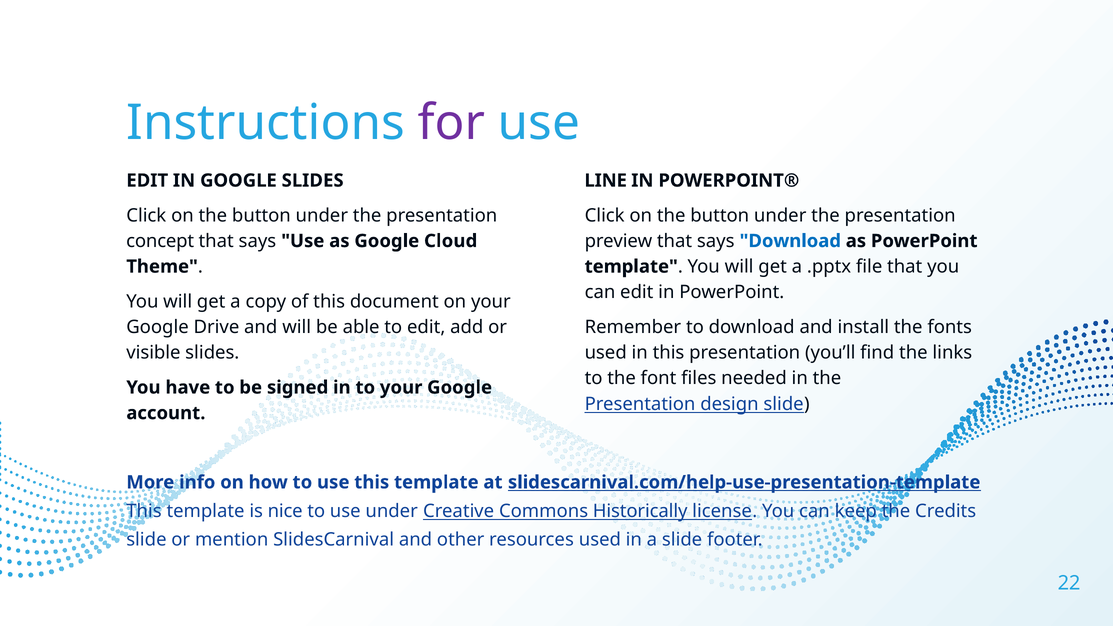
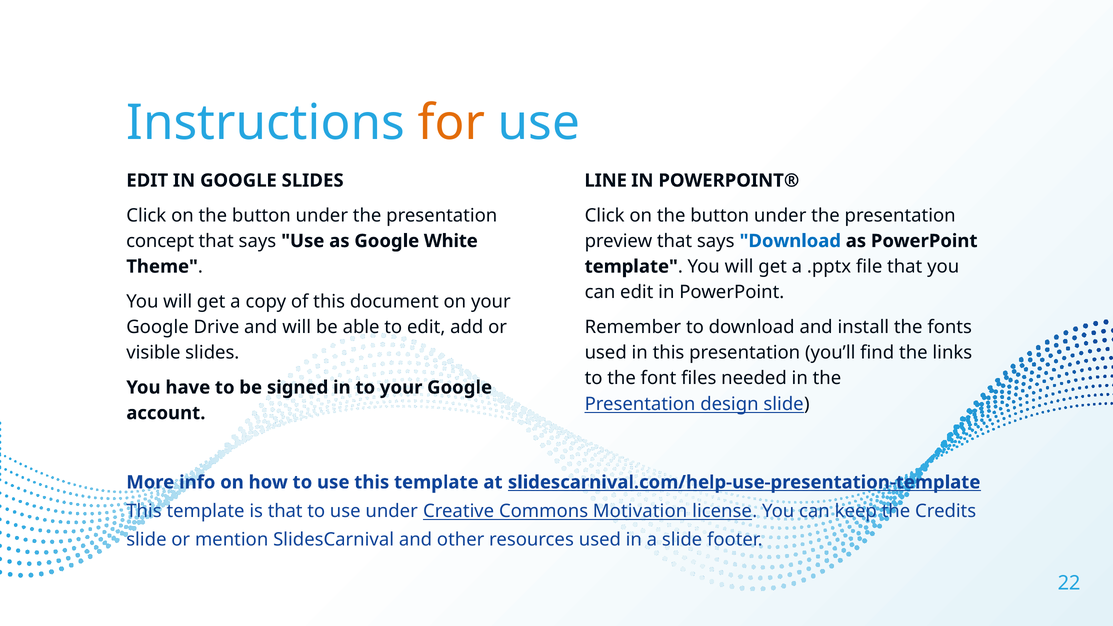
for colour: purple -> orange (451, 123)
Cloud: Cloud -> White (451, 241)
is nice: nice -> that (285, 511)
Historically: Historically -> Motivation (640, 511)
